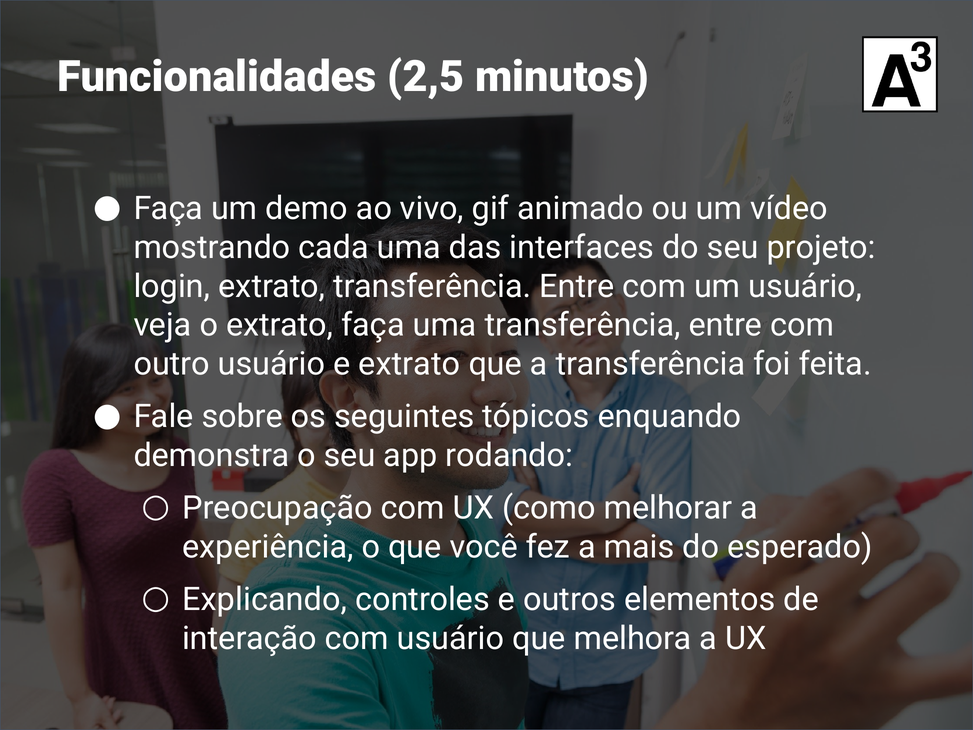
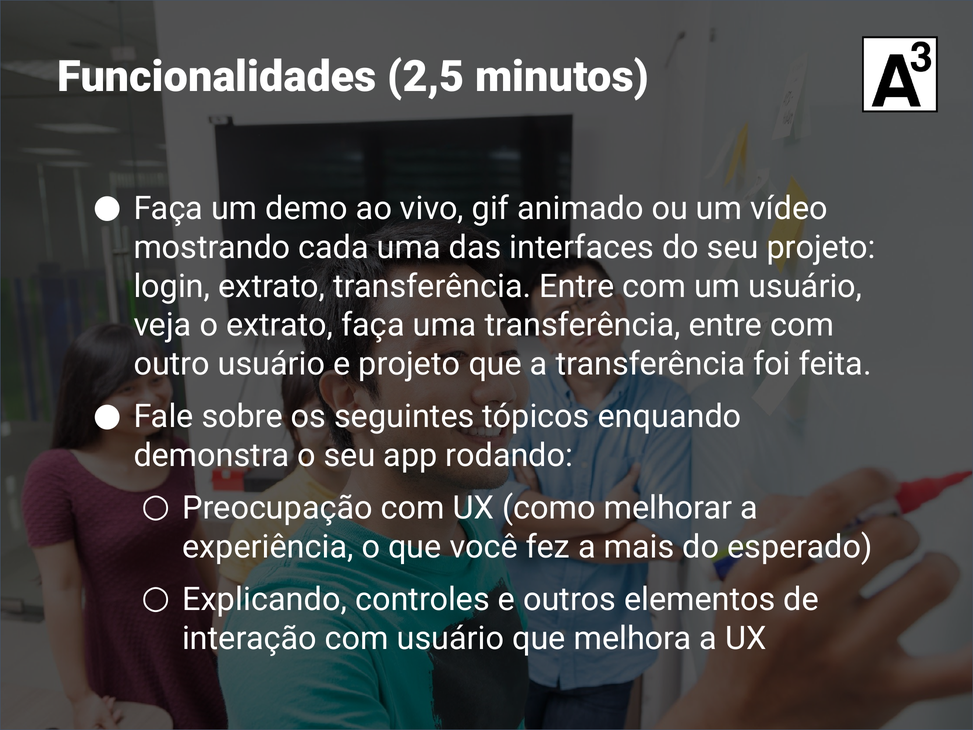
e extrato: extrato -> projeto (409, 364)
